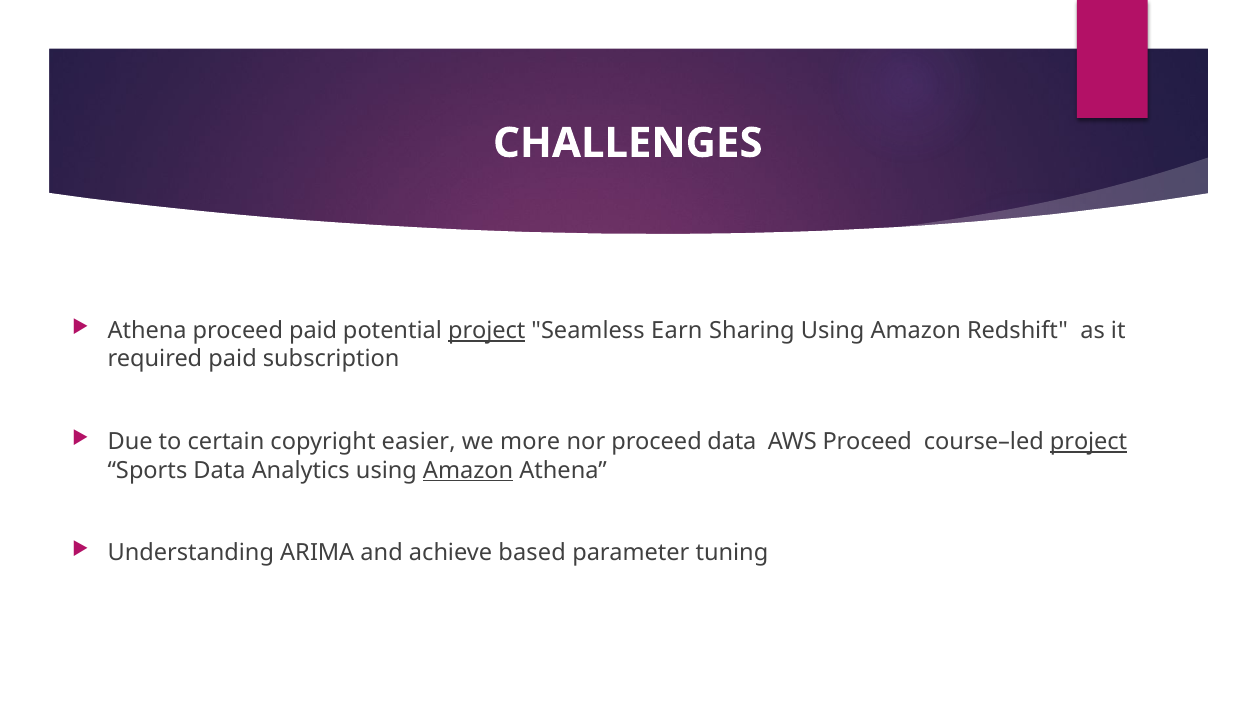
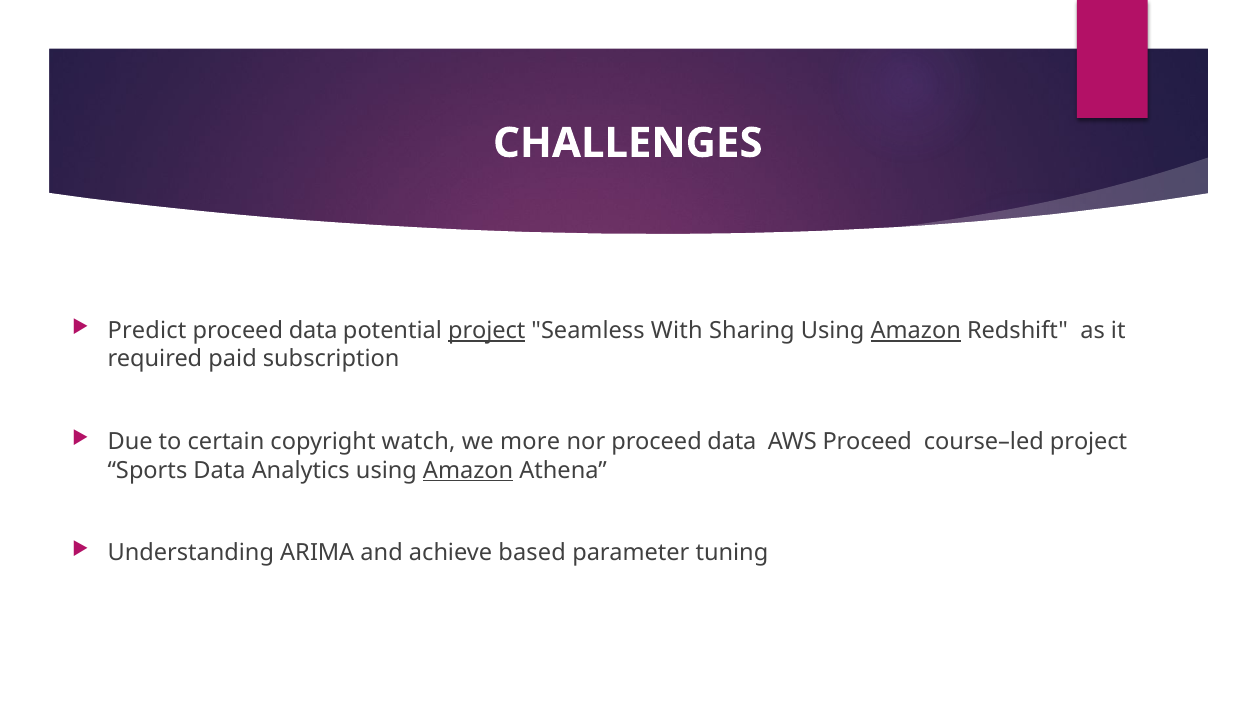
Athena: Athena -> Predict (147, 331)
paid: paid -> data (313, 331)
Earn: Earn -> With (677, 331)
Amazon underline: none -> present (916, 331)
easier: easier -> watch (419, 442)
project underline: present -> none (1089, 442)
